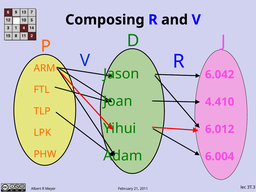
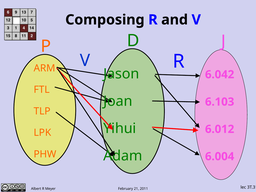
4.410: 4.410 -> 6.103 (220, 102)
